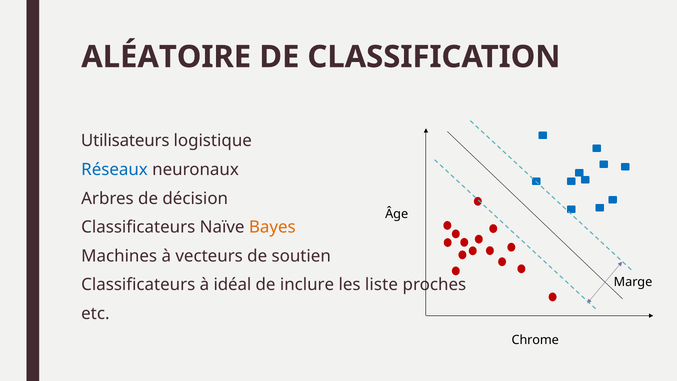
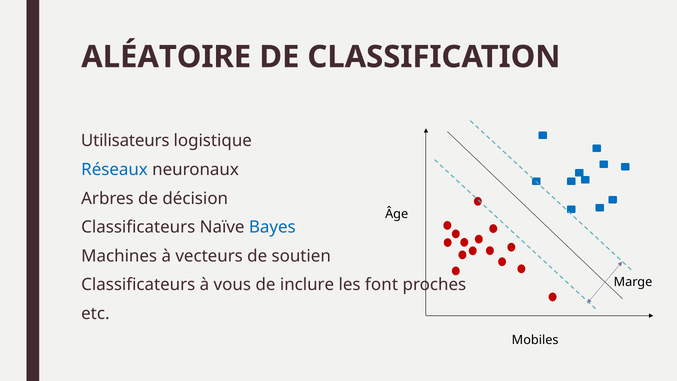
Bayes colour: orange -> blue (272, 227)
idéal: idéal -> vous (232, 285)
liste: liste -> font (381, 285)
Chrome: Chrome -> Mobiles (535, 340)
